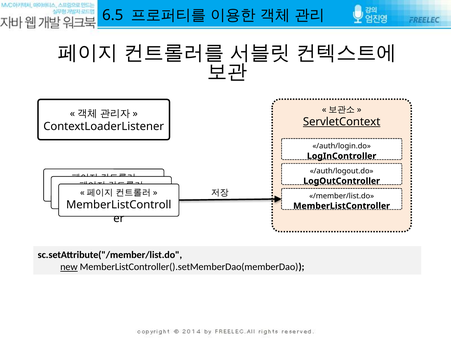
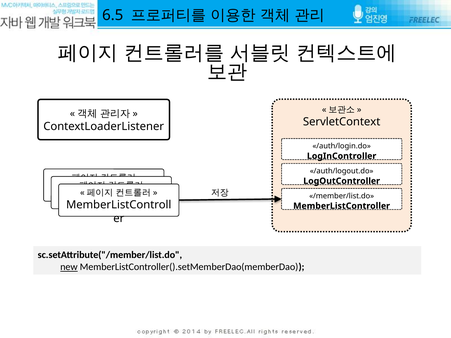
ServletContext underline: present -> none (342, 122)
